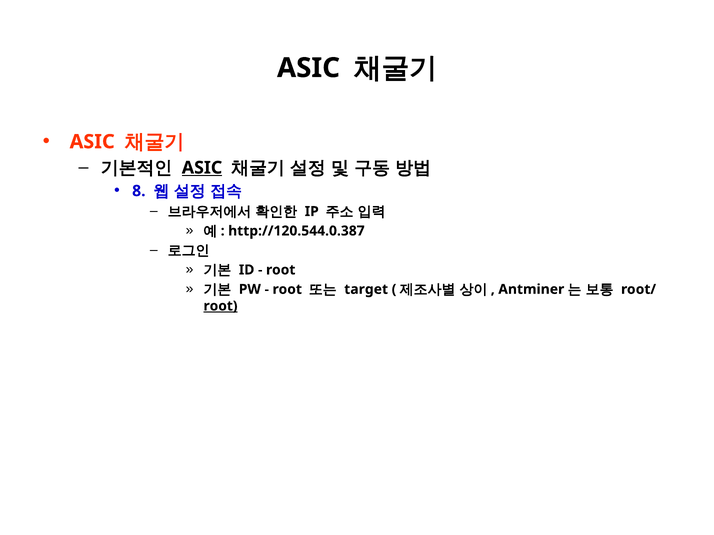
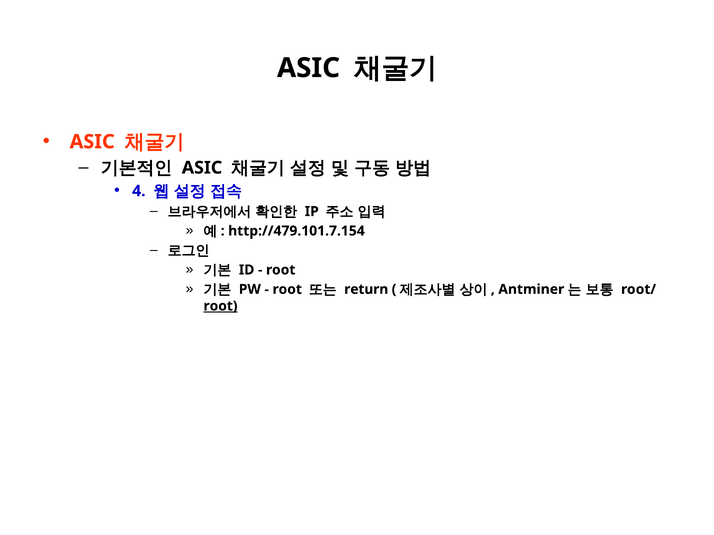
ASIC underline: present -> none (202, 168)
8: 8 -> 4 (139, 191)
http://120.544.0.387: http://120.544.0.387 -> http://479.101.7.154 (296, 231)
target: target -> return (366, 290)
